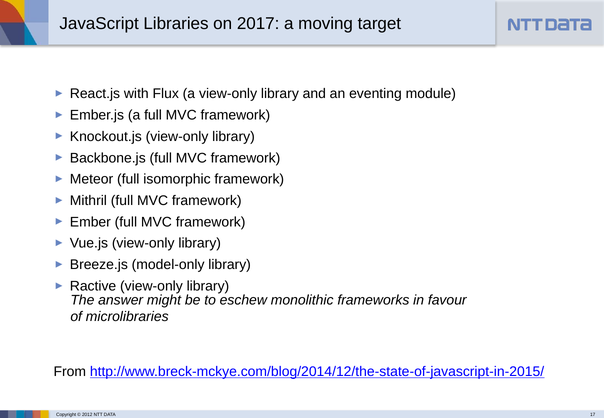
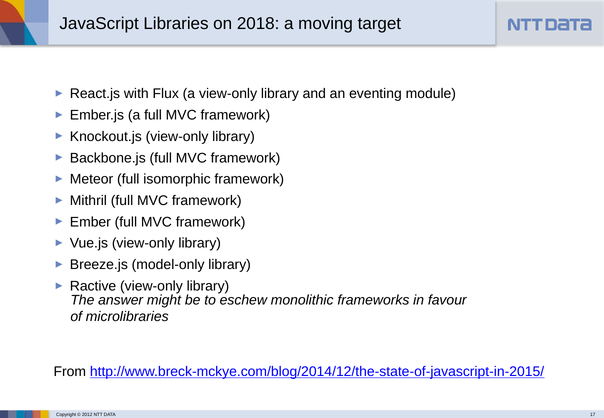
2017: 2017 -> 2018 (258, 23)
